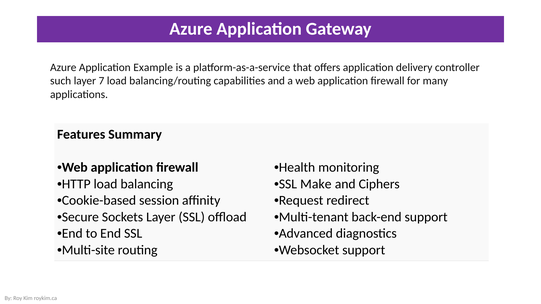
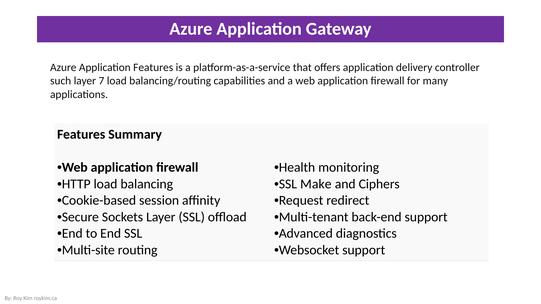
Application Example: Example -> Features (153, 67)
